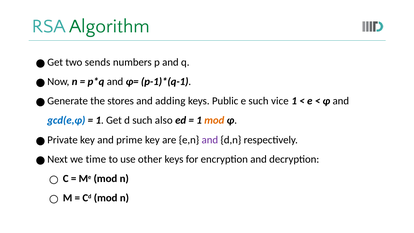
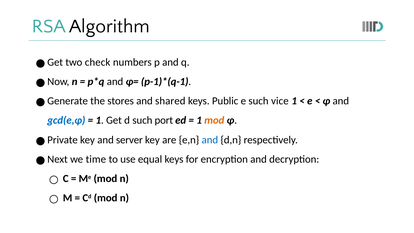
Algorithm colour: green -> black (109, 26)
sends: sends -> check (98, 62)
adding: adding -> shared (170, 101)
also: also -> port (164, 120)
prime: prime -> server (129, 140)
and colour: purple -> blue (210, 140)
other: other -> equal (150, 159)
